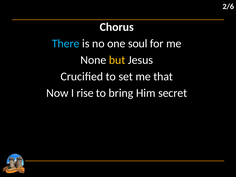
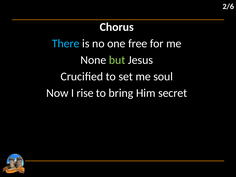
soul: soul -> free (138, 43)
but colour: yellow -> light green (117, 60)
that: that -> soul (163, 77)
